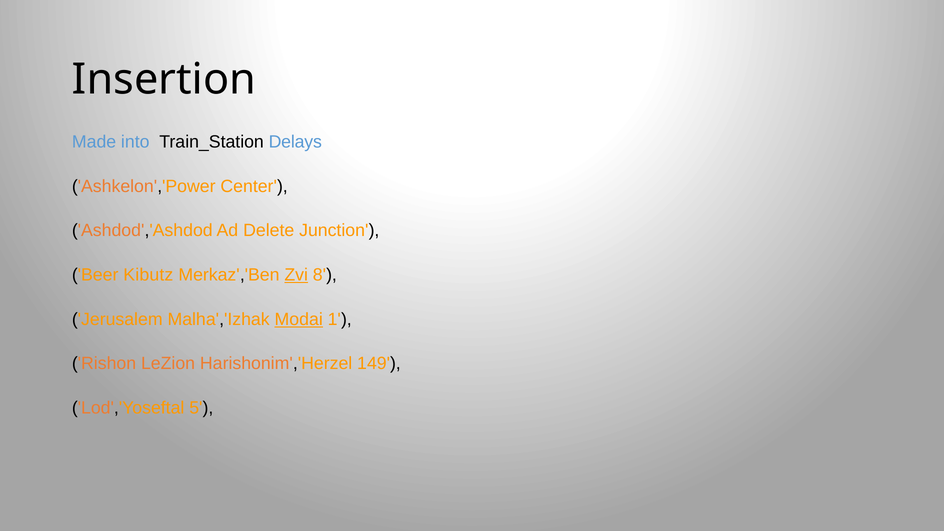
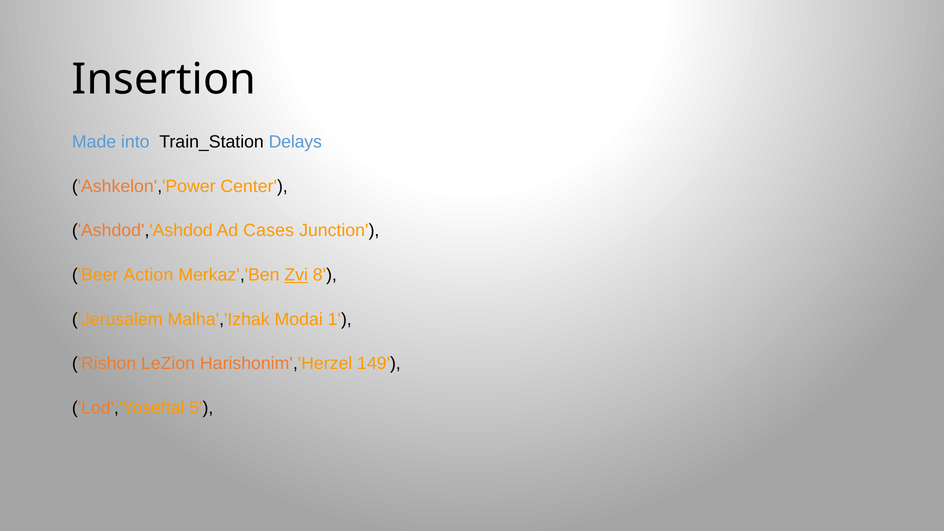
Delete: Delete -> Cases (269, 231)
Kibutz: Kibutz -> Action (148, 275)
Modai underline: present -> none (299, 319)
